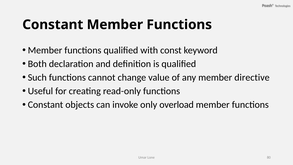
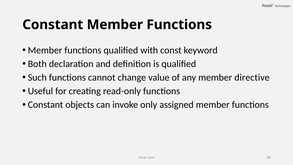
overload: overload -> assigned (177, 105)
